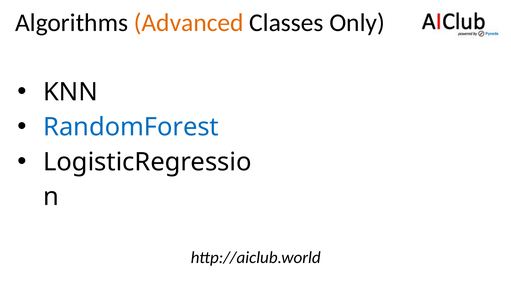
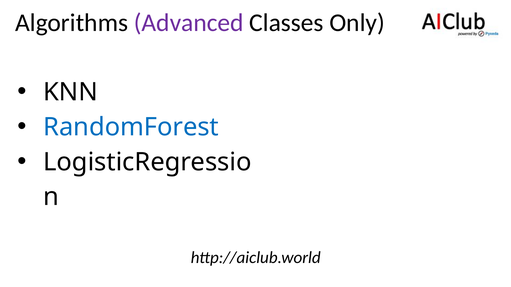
Advanced colour: orange -> purple (189, 23)
